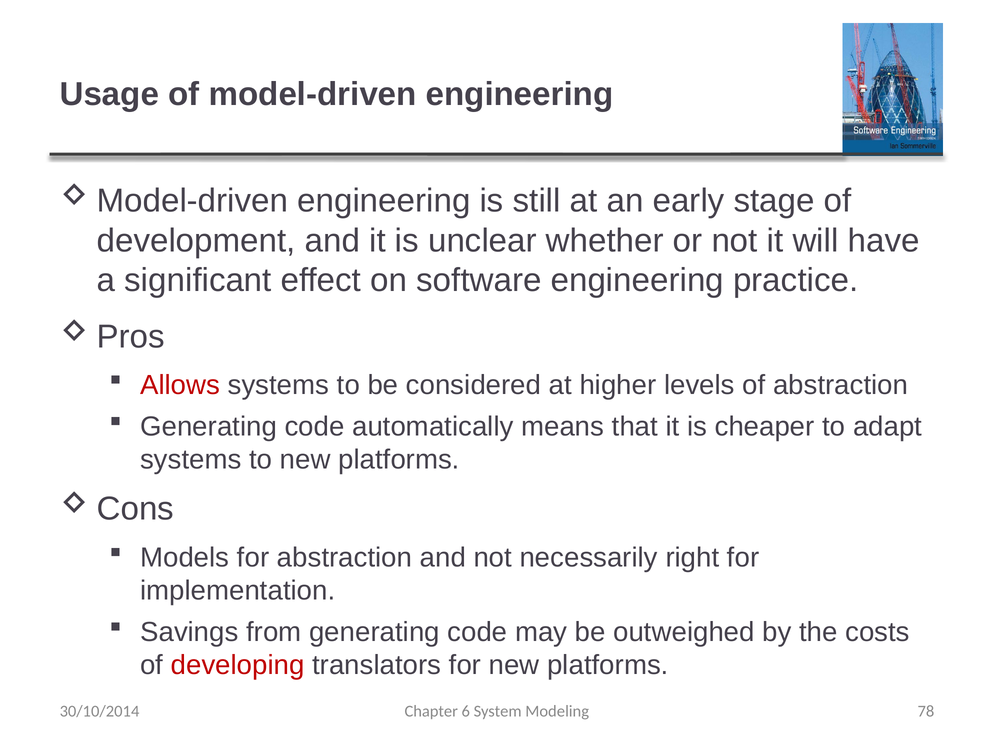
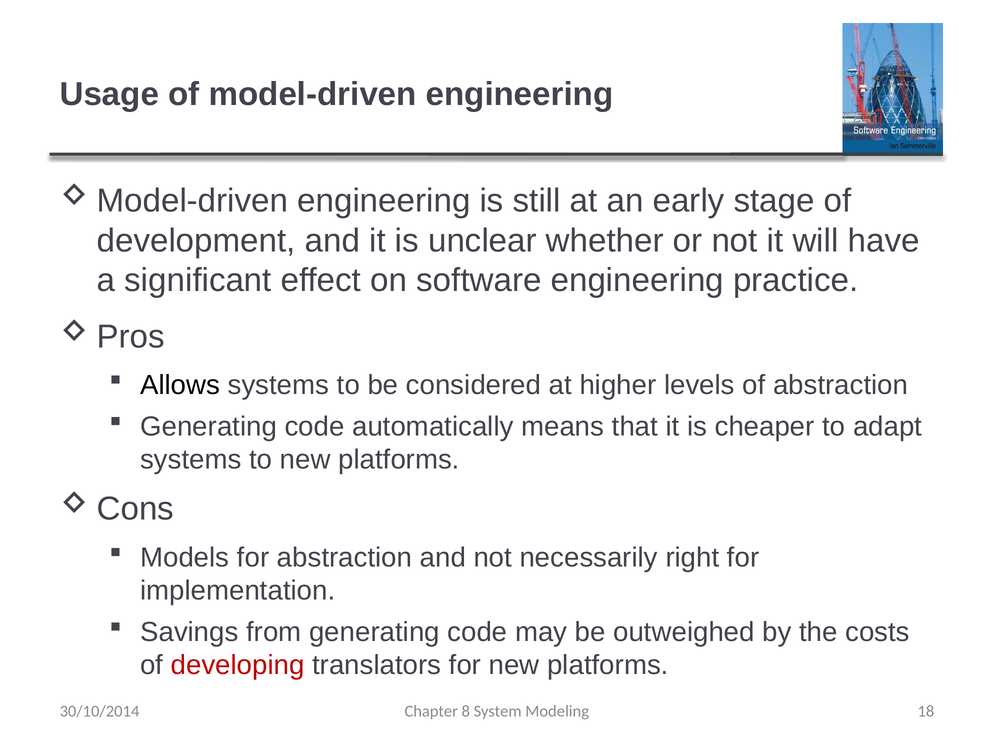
Allows colour: red -> black (180, 385)
6: 6 -> 8 (466, 712)
78: 78 -> 18 (926, 712)
